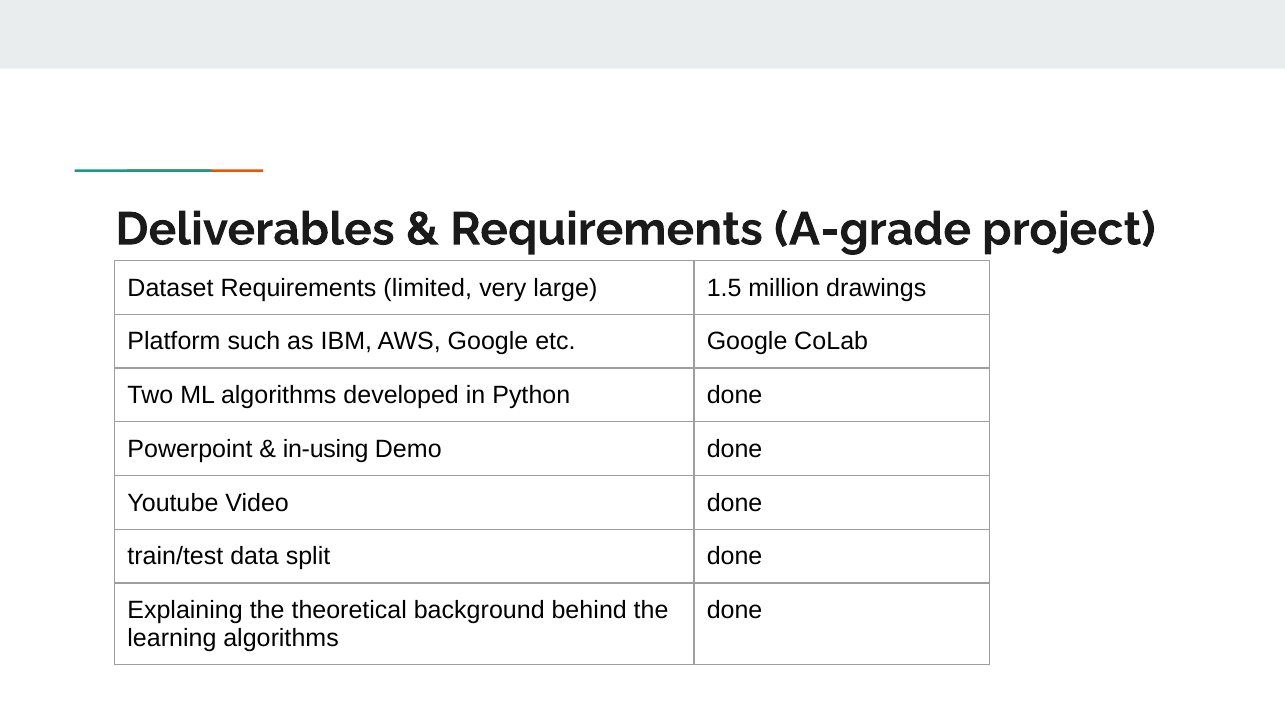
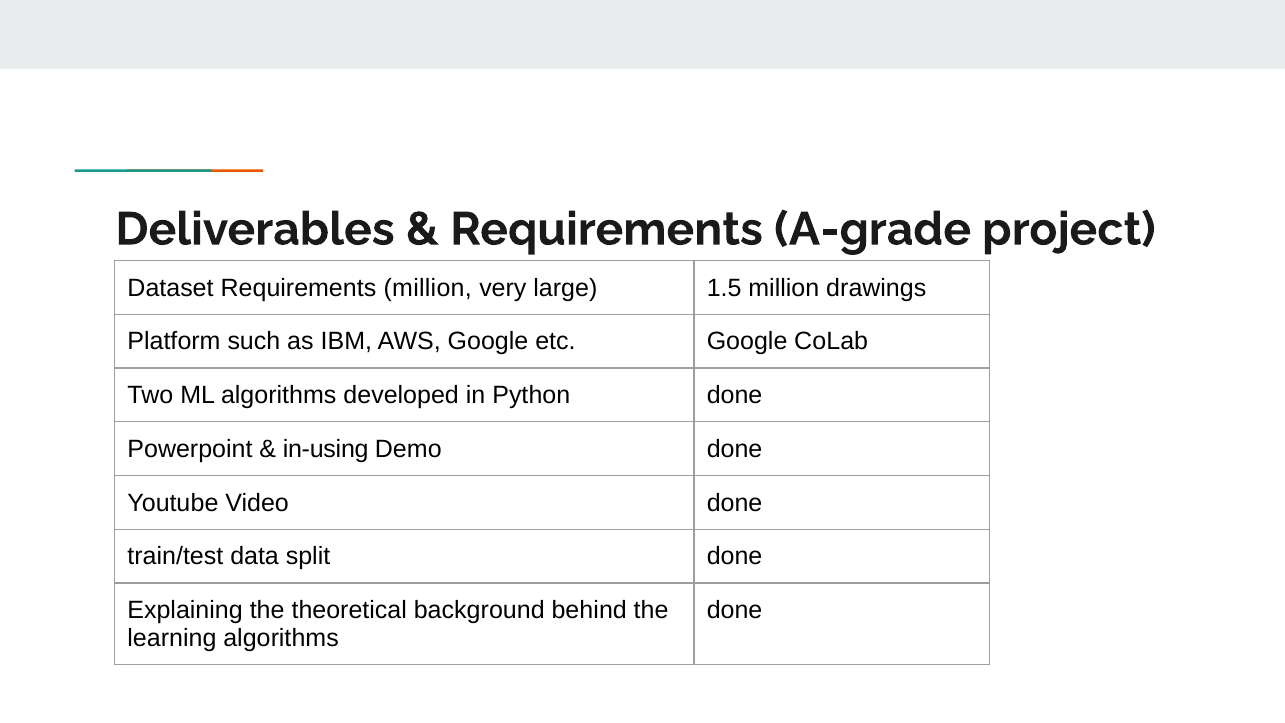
Requirements limited: limited -> million (428, 288)
